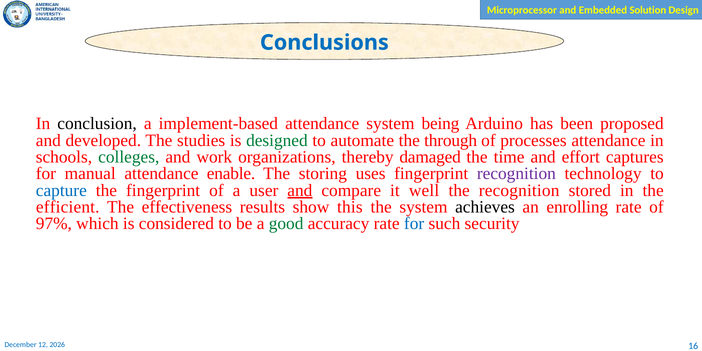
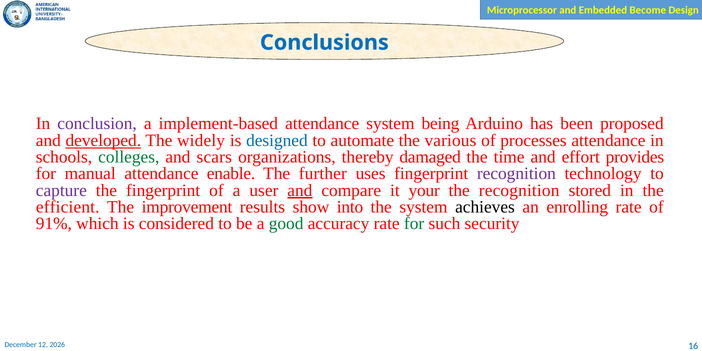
Solution: Solution -> Become (648, 10)
conclusion colour: black -> purple (97, 124)
developed underline: none -> present (103, 140)
studies: studies -> widely (201, 140)
designed colour: green -> blue (277, 140)
through: through -> various (450, 140)
work: work -> scars (214, 157)
captures: captures -> provides (635, 157)
storing: storing -> further (323, 174)
capture colour: blue -> purple (61, 190)
well: well -> your (424, 190)
effectiveness: effectiveness -> improvement (187, 207)
this: this -> into (350, 207)
97%: 97% -> 91% (54, 224)
for colour: blue -> green (414, 224)
